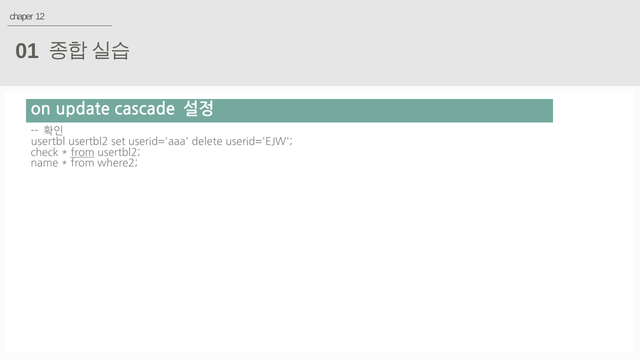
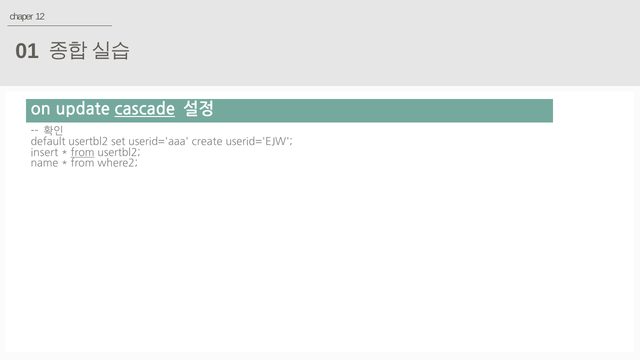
cascade underline: none -> present (145, 109)
usertbl: usertbl -> default (48, 142)
delete: delete -> create (207, 142)
check: check -> insert (44, 153)
